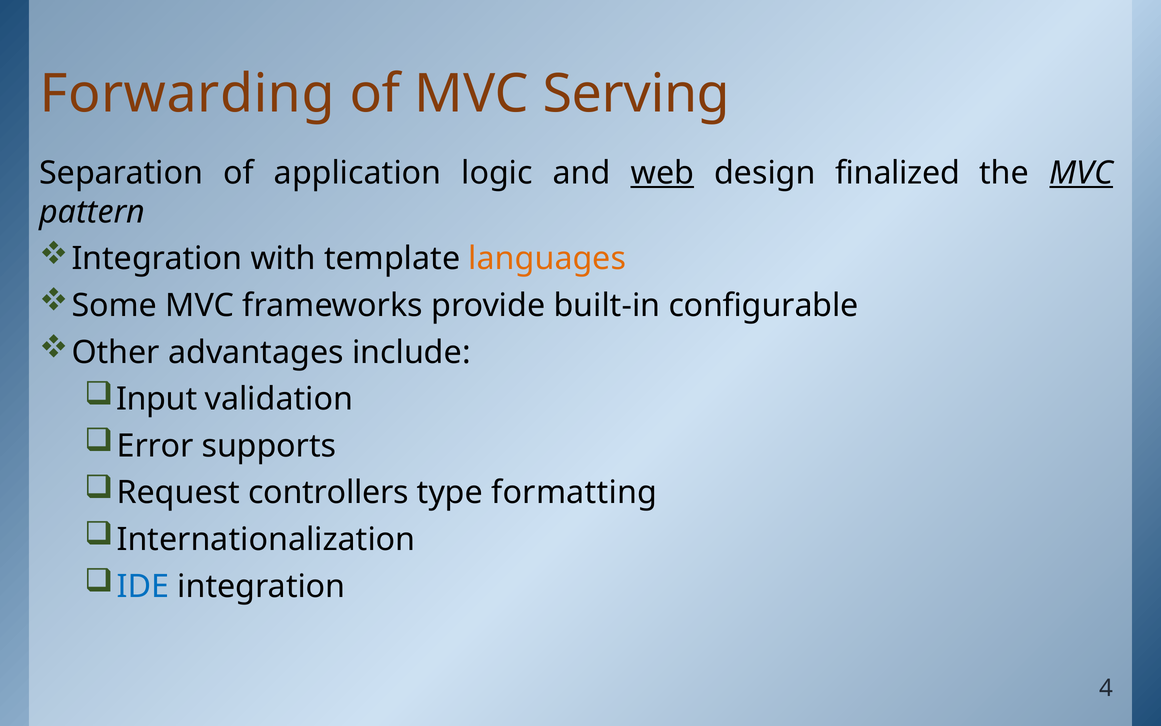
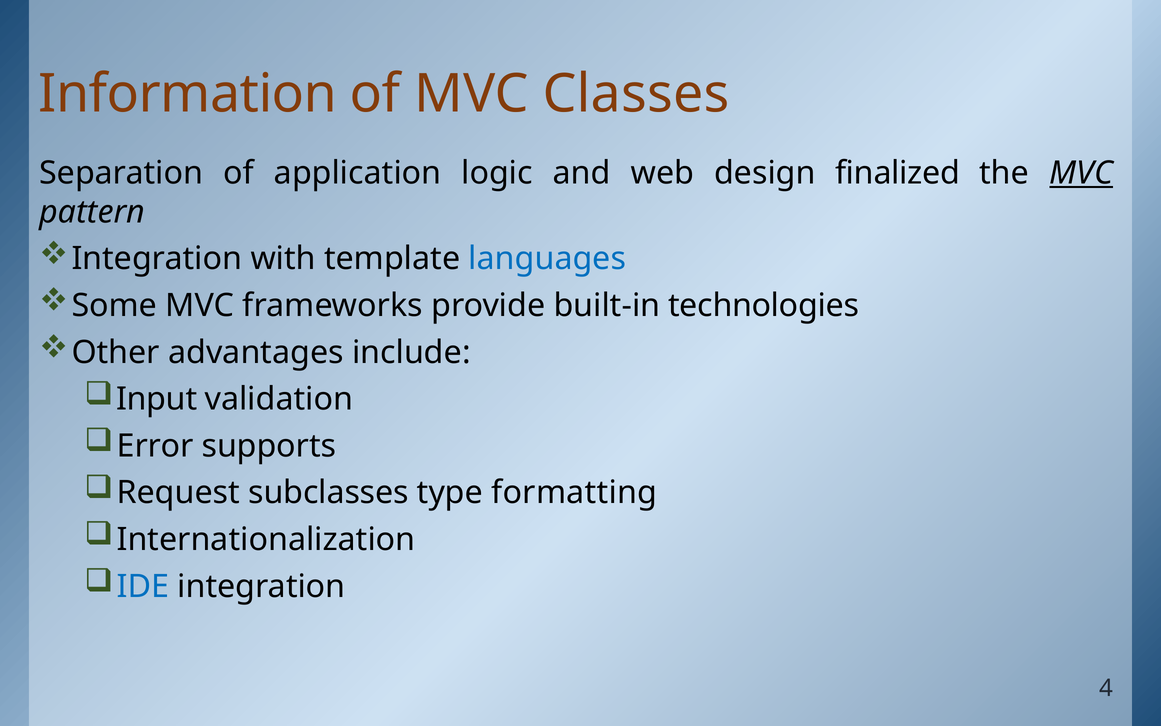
Forwarding: Forwarding -> Information (188, 94)
Serving: Serving -> Classes (636, 94)
web underline: present -> none (662, 173)
languages colour: orange -> blue (547, 259)
configurable: configurable -> technologies (764, 305)
controllers: controllers -> subclasses (328, 493)
